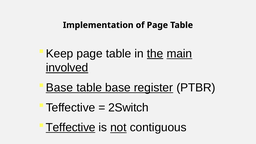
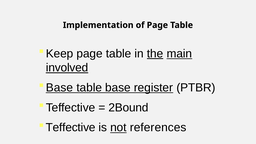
2Switch: 2Switch -> 2Bound (128, 108)
Teffective underline: present -> none (71, 127)
contiguous: contiguous -> references (158, 127)
